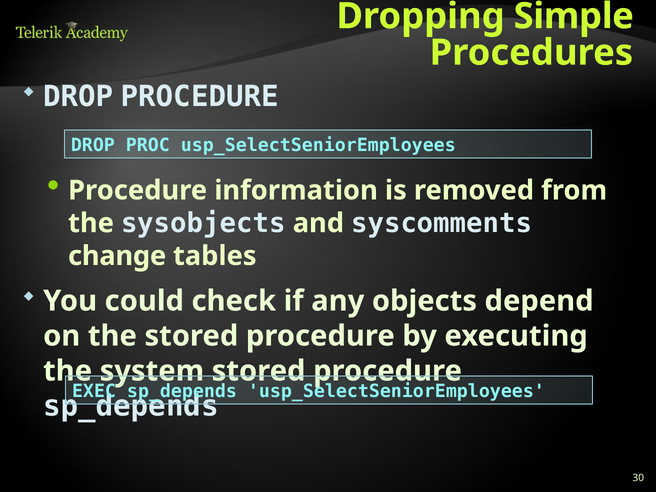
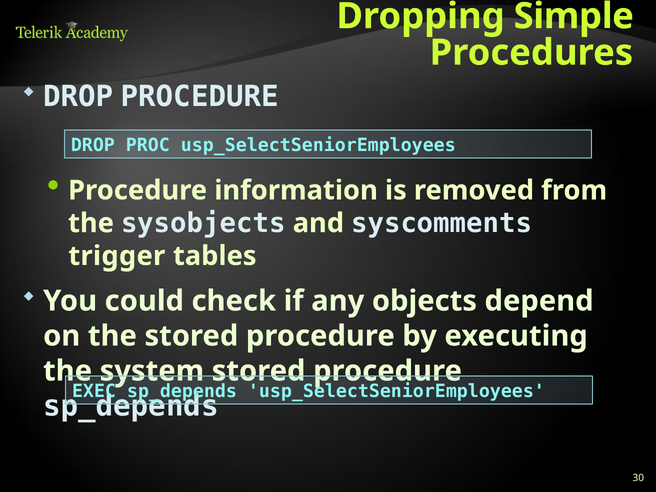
change: change -> trigger (117, 256)
